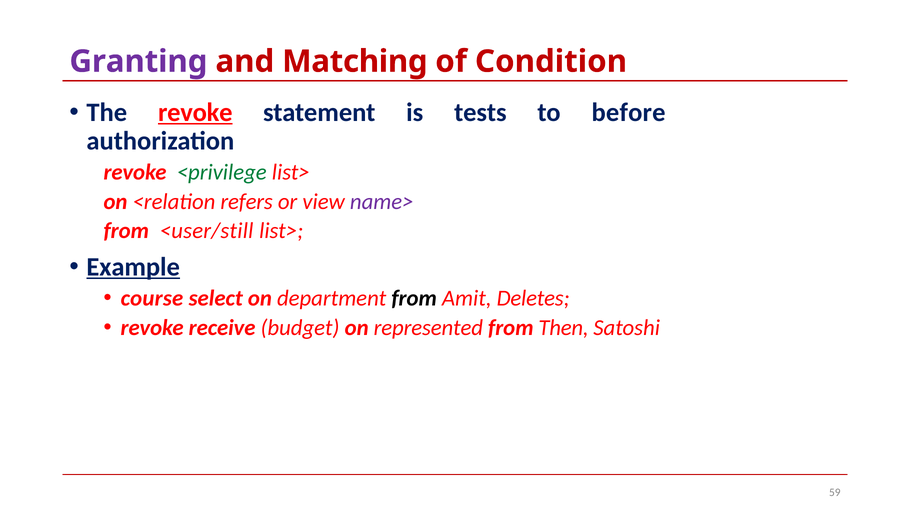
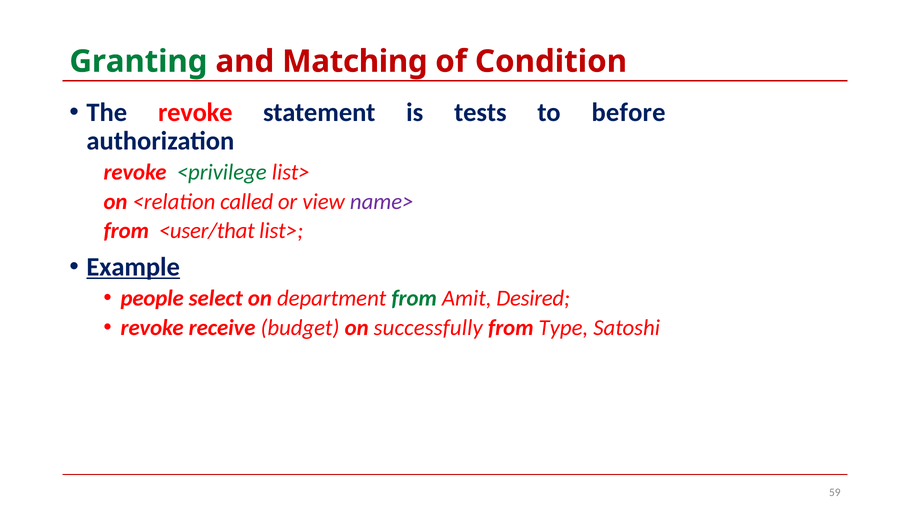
Granting colour: purple -> green (138, 61)
revoke underline: present -> none (195, 112)
refers: refers -> called (247, 202)
<user/still: <user/still -> <user/that (207, 231)
course: course -> people (152, 298)
from colour: black -> green (414, 298)
Deletes: Deletes -> Desired (533, 298)
represented: represented -> successfully (428, 328)
Then: Then -> Type (563, 328)
